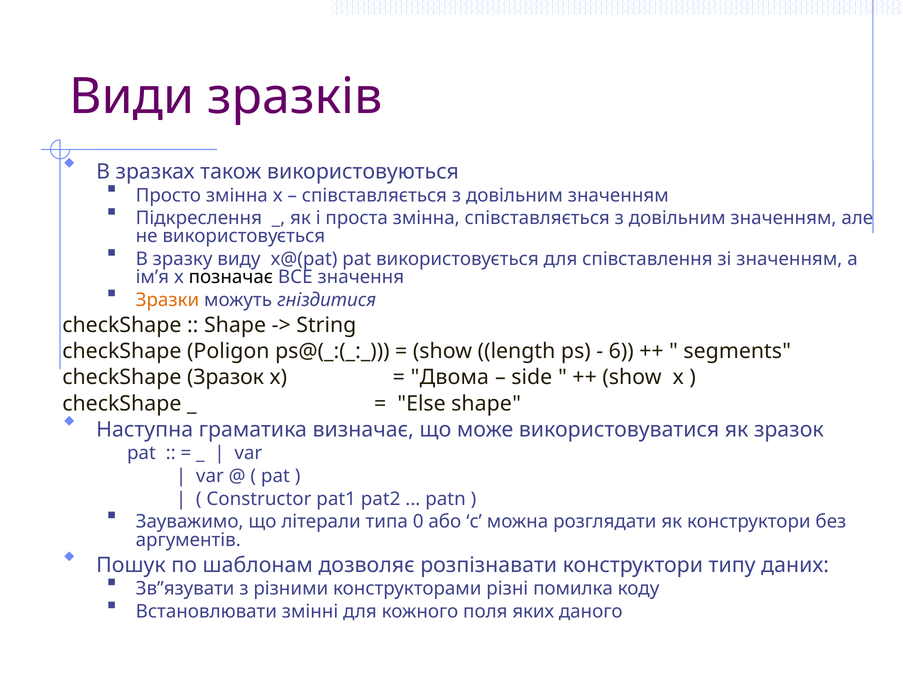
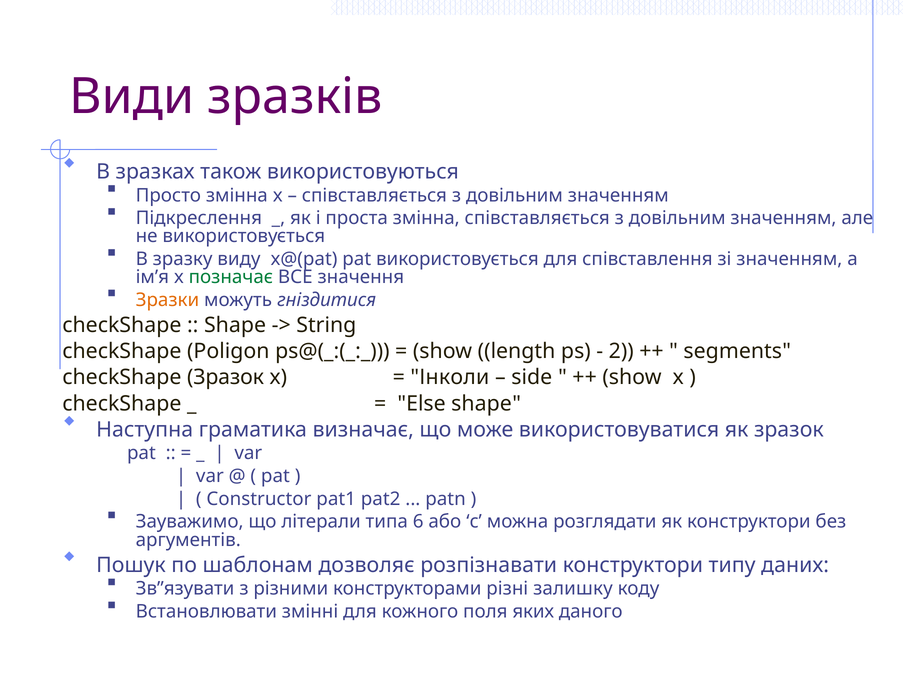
позначає colour: black -> green (231, 277)
6: 6 -> 2 (621, 351)
Двома: Двома -> Інколи (450, 378)
0: 0 -> 6 (418, 522)
помилка: помилка -> залишку (573, 589)
